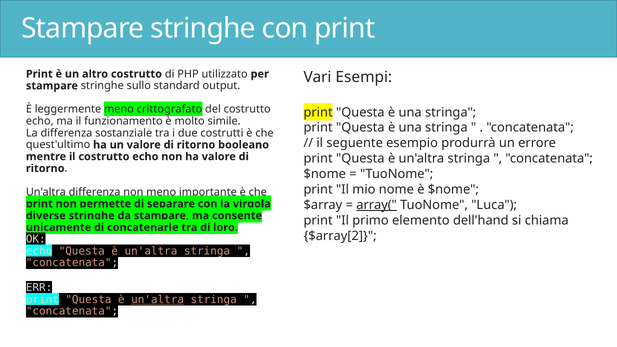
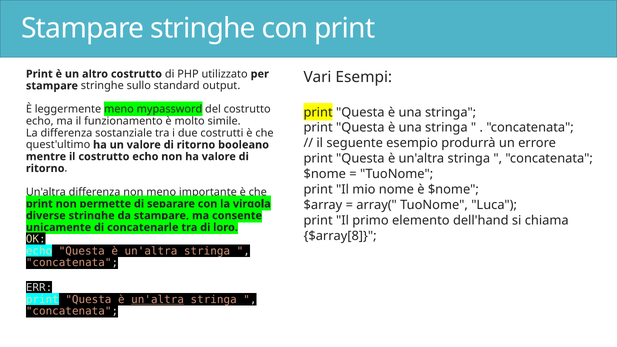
crittografato: crittografato -> mypassword (170, 109)
array( underline: present -> none (377, 205)
$array[2: $array[2 -> $array[8 (340, 236)
